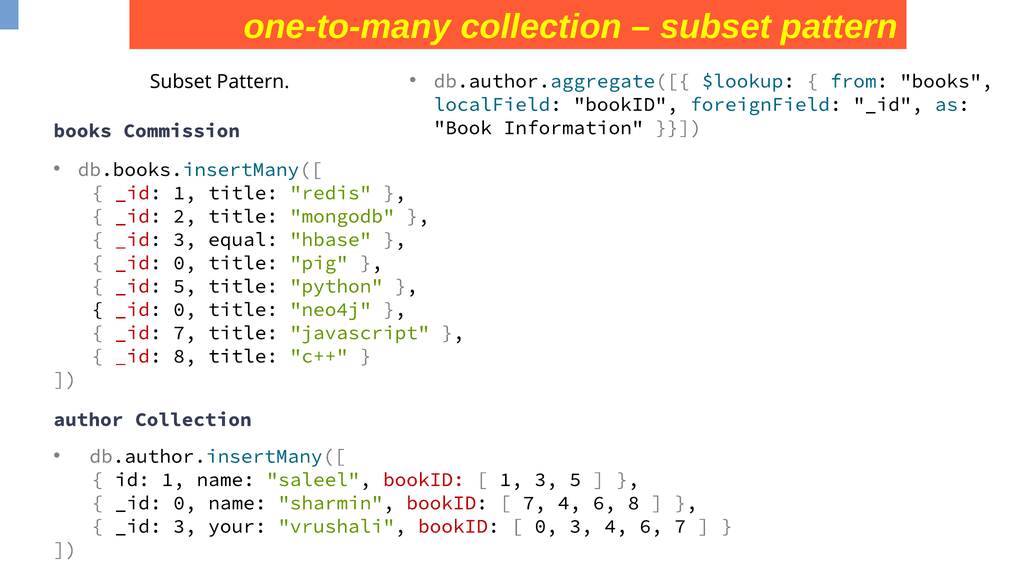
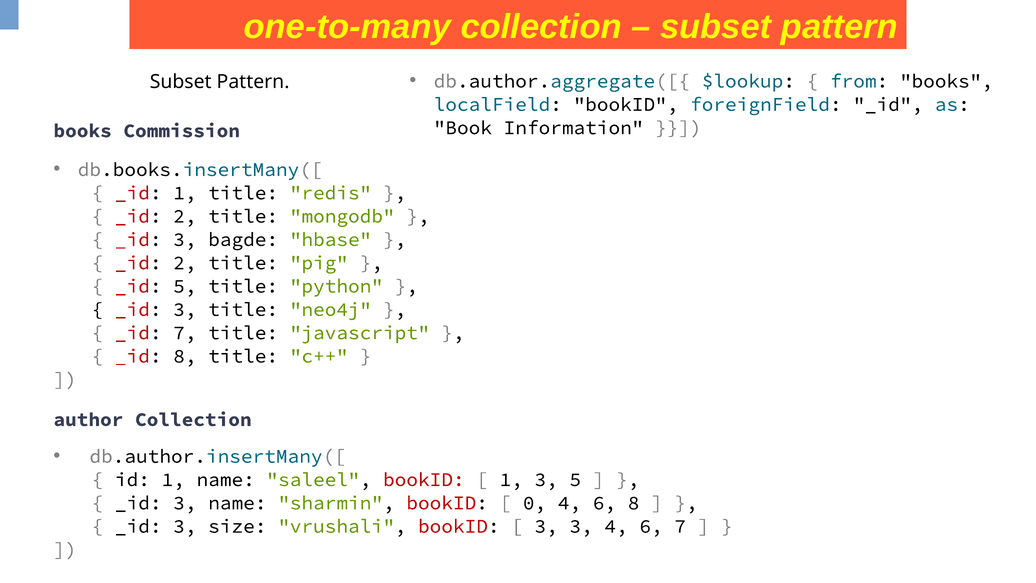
equal: equal -> bagde (243, 239)
0: 0 -> 2 (185, 263)
0: 0 -> 3 (185, 309)
0: 0 -> 3 (185, 503)
7: 7 -> 0 (535, 503)
your: your -> size (237, 526)
0: 0 -> 3 (546, 526)
